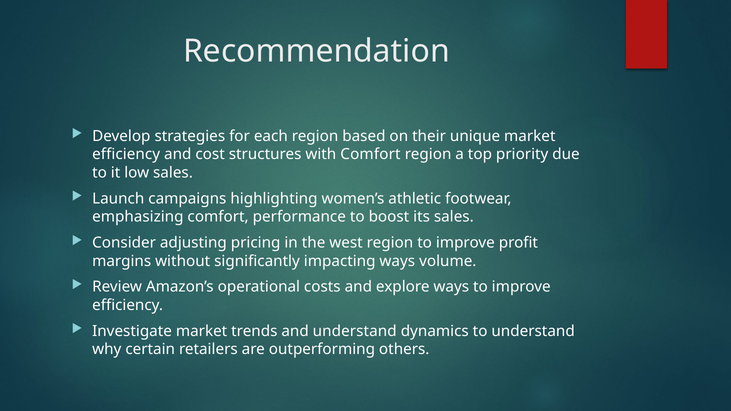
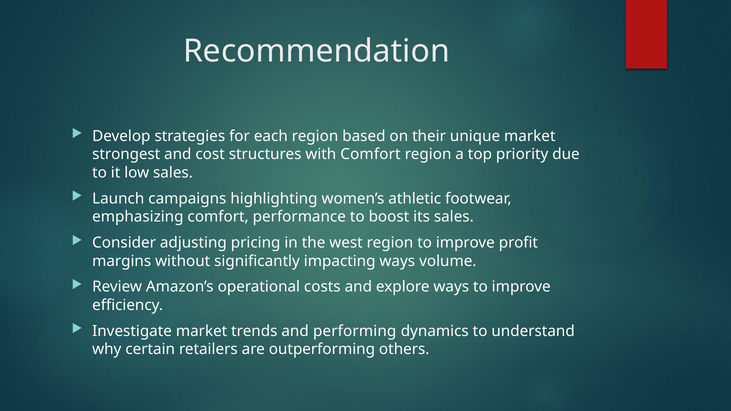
efficiency: efficiency -> strongest (126, 154)
and understand: understand -> performing (355, 331)
